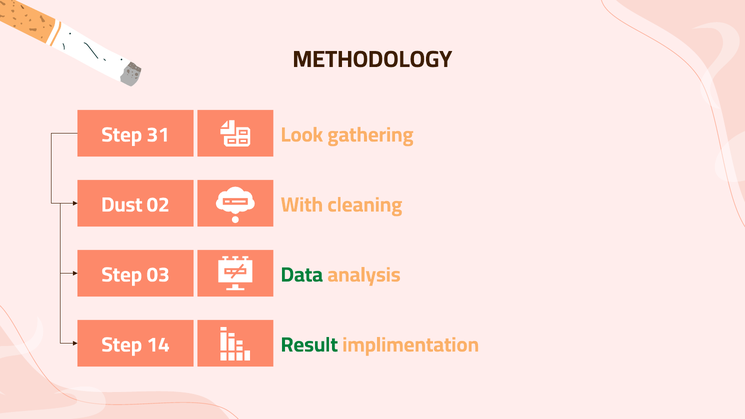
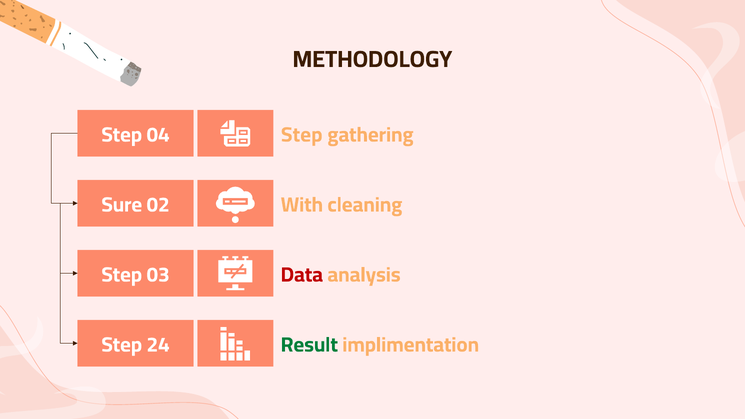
Look: Look -> Step (302, 135)
31: 31 -> 04 (158, 135)
Dust: Dust -> Sure (122, 205)
Data colour: green -> red (302, 275)
14: 14 -> 24 (158, 345)
